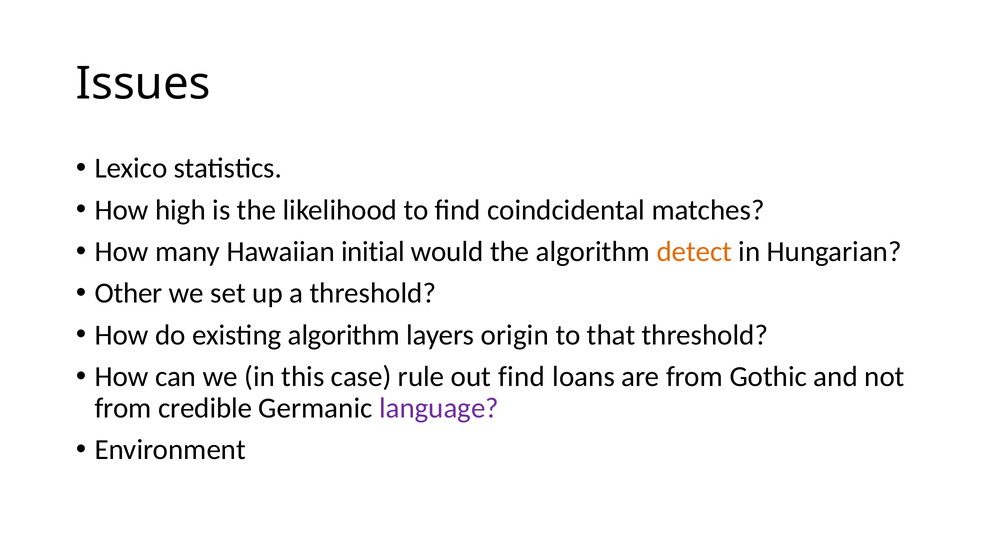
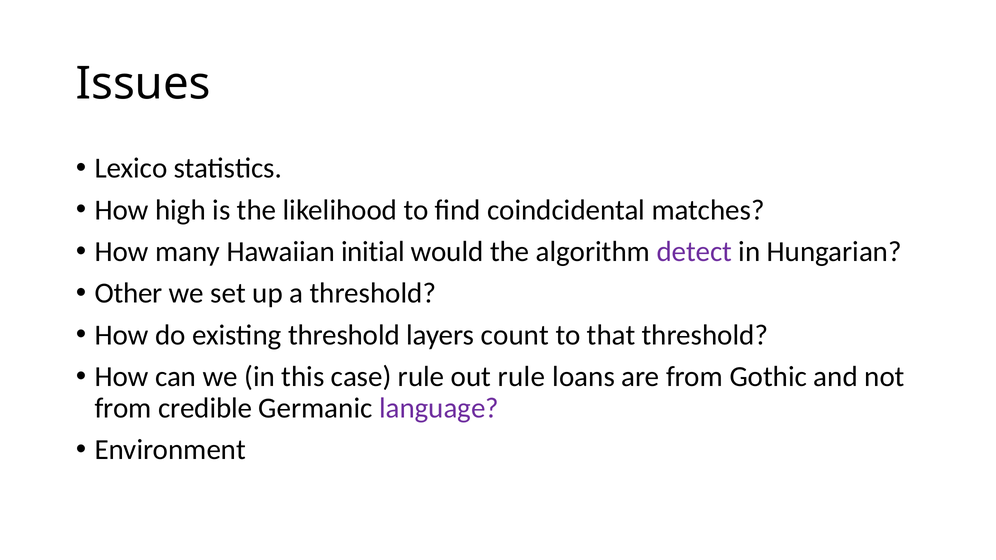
detect colour: orange -> purple (694, 252)
existing algorithm: algorithm -> threshold (344, 335)
origin: origin -> count (515, 335)
out find: find -> rule (522, 377)
